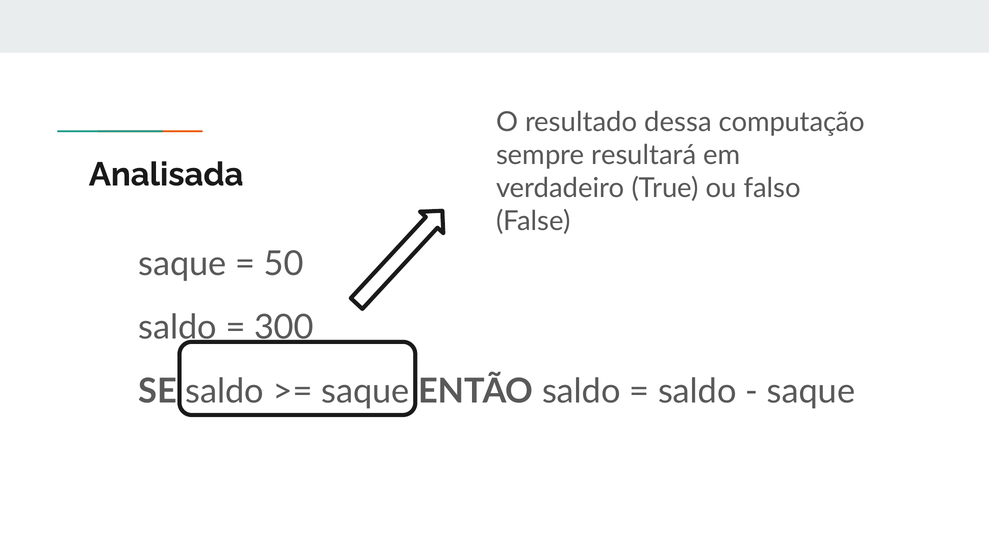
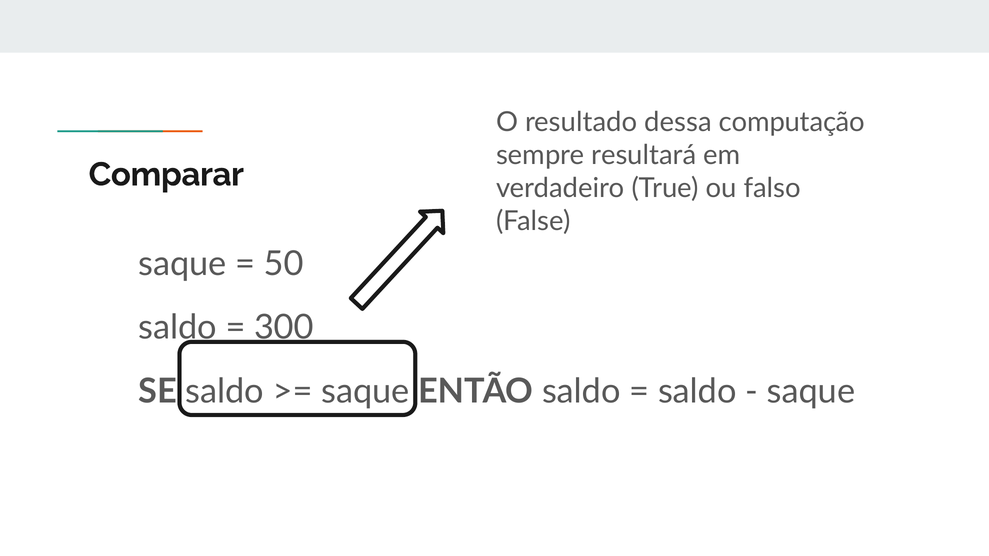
Analisada: Analisada -> Comparar (166, 175)
